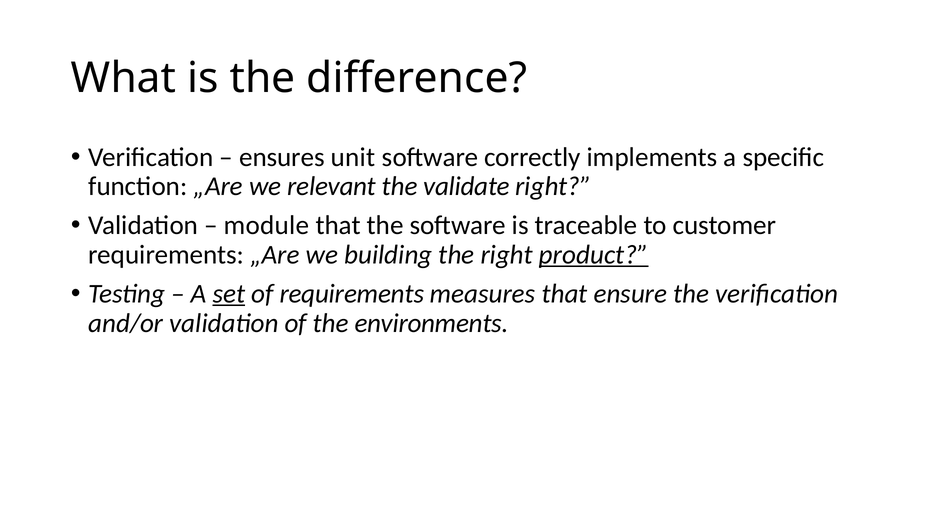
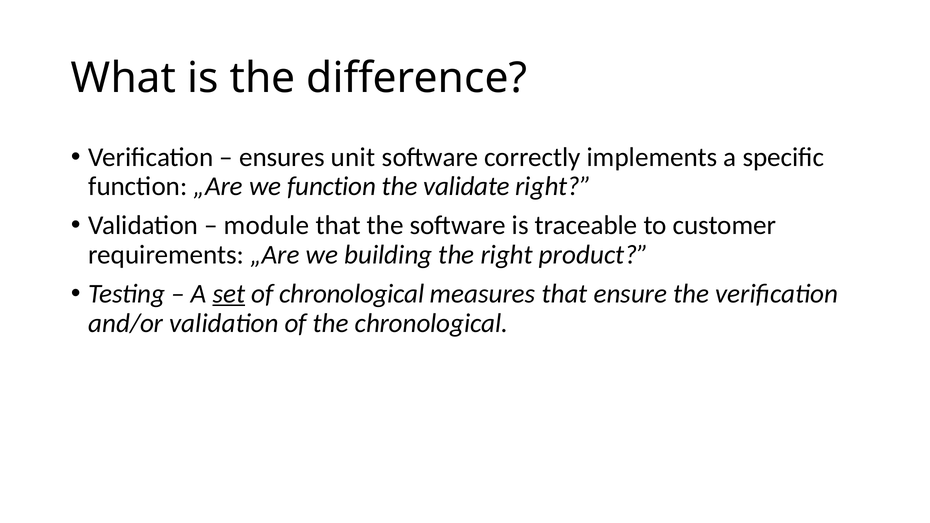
we relevant: relevant -> function (332, 187)
product underline: present -> none (594, 255)
of requirements: requirements -> chronological (352, 294)
the environments: environments -> chronological (431, 323)
